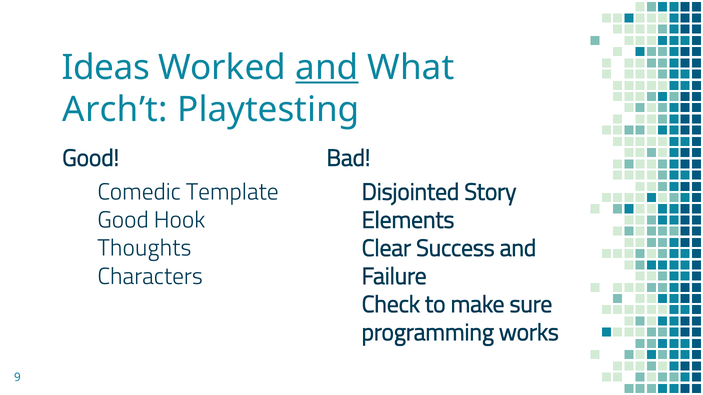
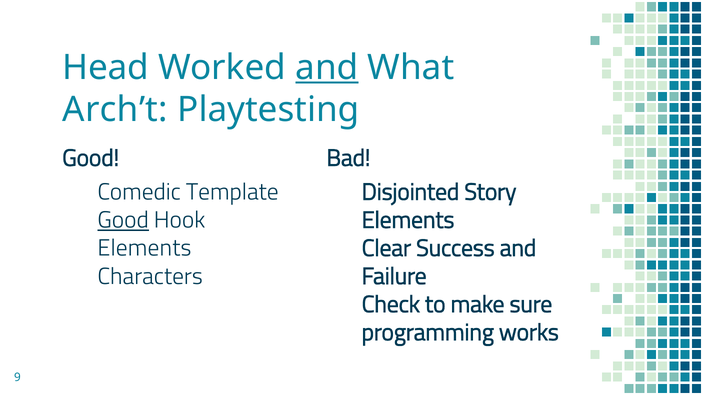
Ideas: Ideas -> Head (106, 68)
Good underline: none -> present (123, 220)
Thoughts: Thoughts -> Elements (144, 248)
